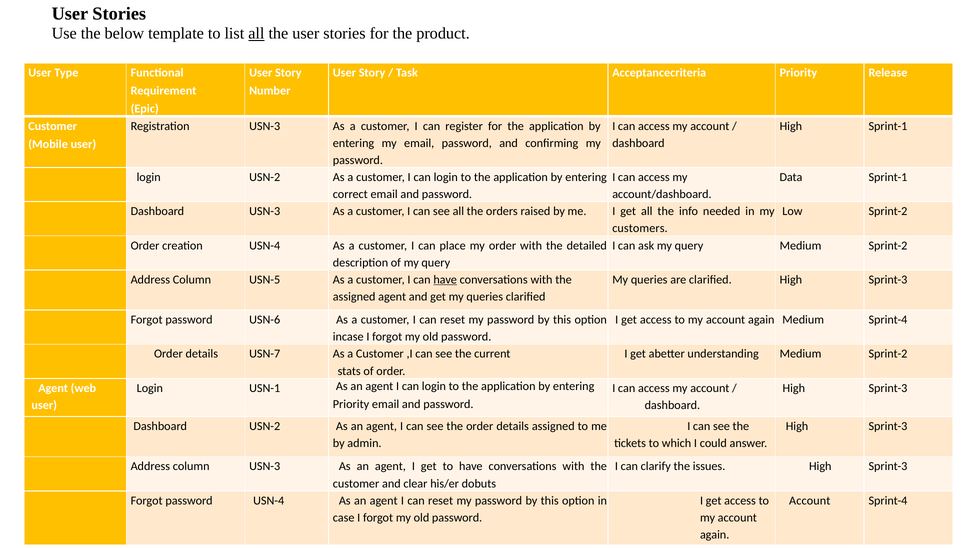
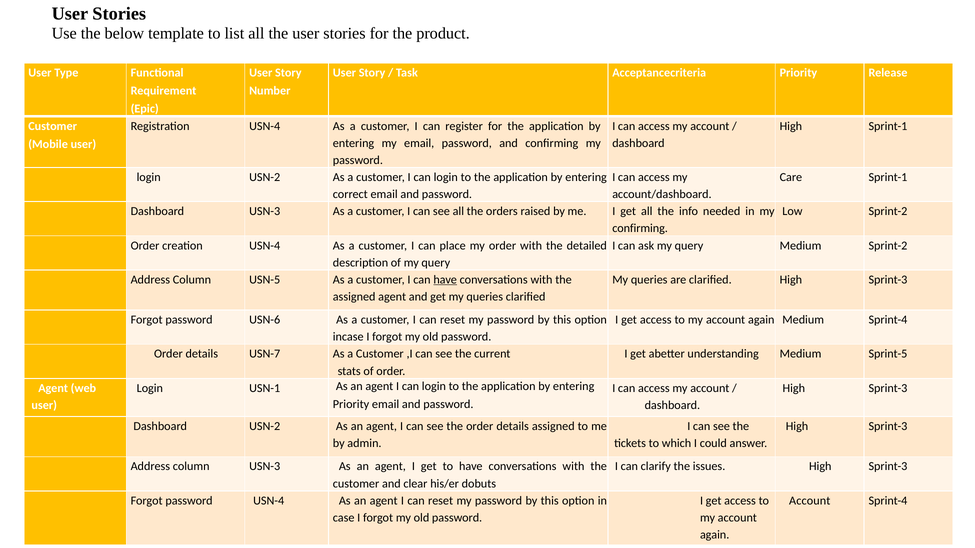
all underline: present -> none (256, 33)
Registration USN-3: USN-3 -> USN-4 (265, 126)
Data: Data -> Care (791, 177)
customers: customers -> confirming (640, 229)
understanding Medium Sprint-2: Sprint-2 -> Sprint-5 (888, 354)
